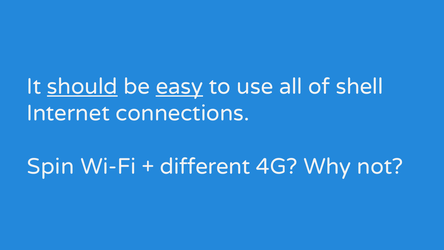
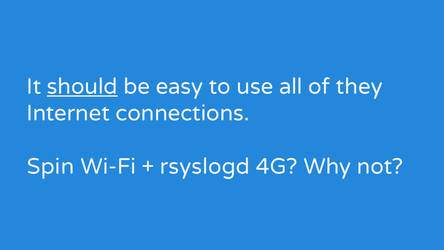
easy underline: present -> none (179, 87)
shell: shell -> they (359, 87)
different: different -> rsyslogd (205, 166)
